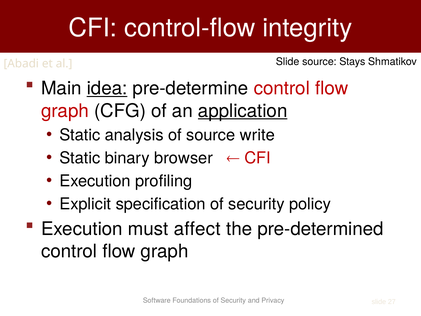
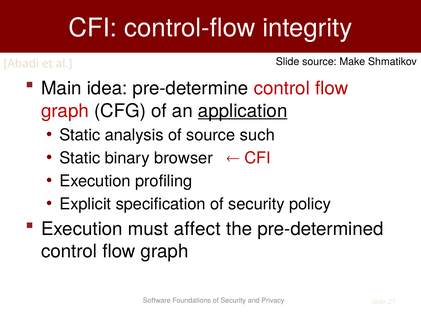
Stays: Stays -> Make (352, 62)
idea underline: present -> none (107, 88)
write: write -> such (257, 135)
